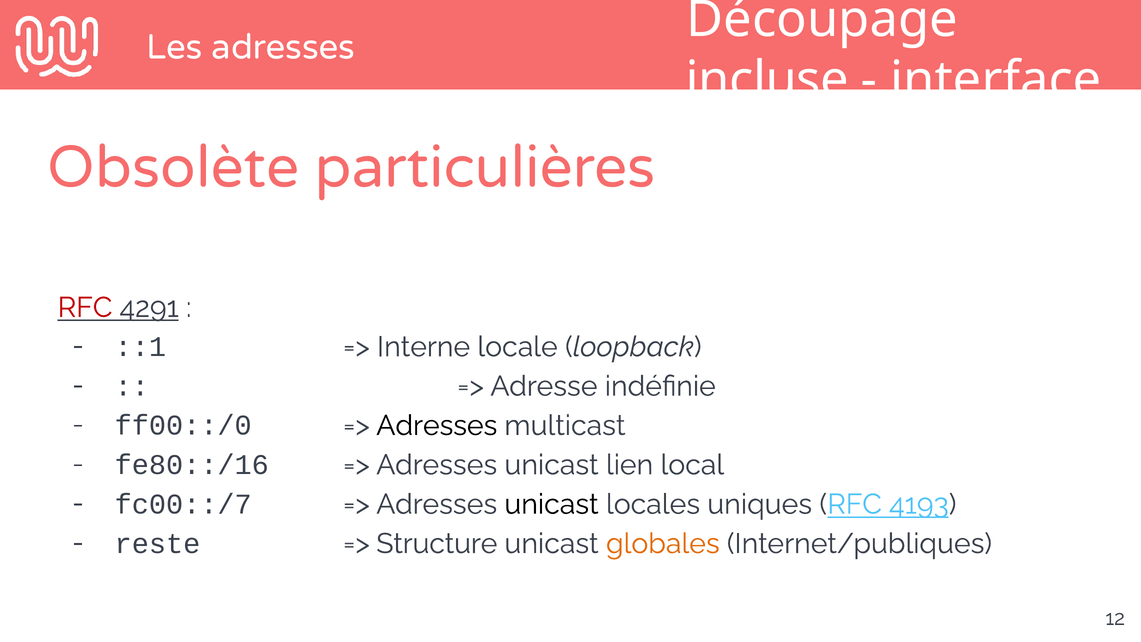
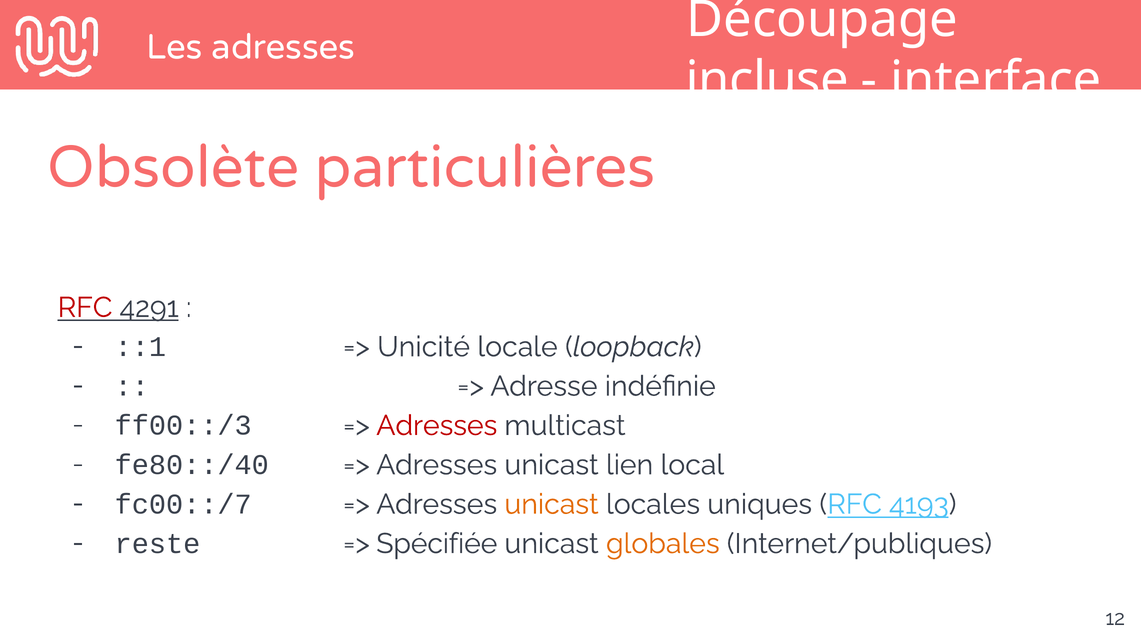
Interne: Interne -> Unicité (424, 347)
ff00::/0: ff00::/0 -> ff00::/3 (183, 425)
Adresses colour: black -> red (437, 425)
fe80::/16: fe80::/16 -> fe80::/40 (192, 465)
unicast colour: black -> orange (551, 504)
Structure: Structure -> Spécifiée (437, 544)
